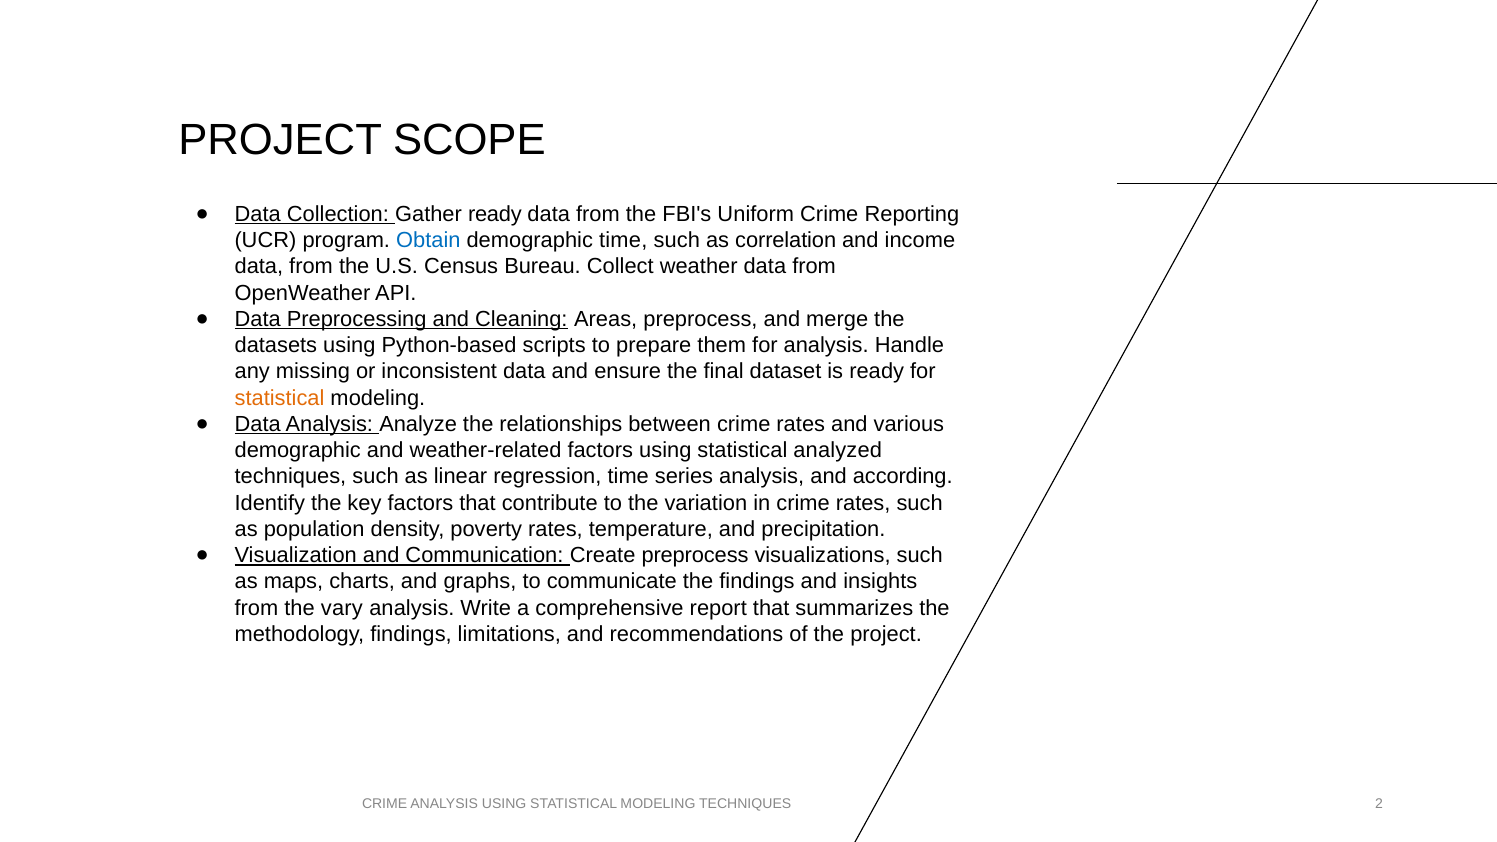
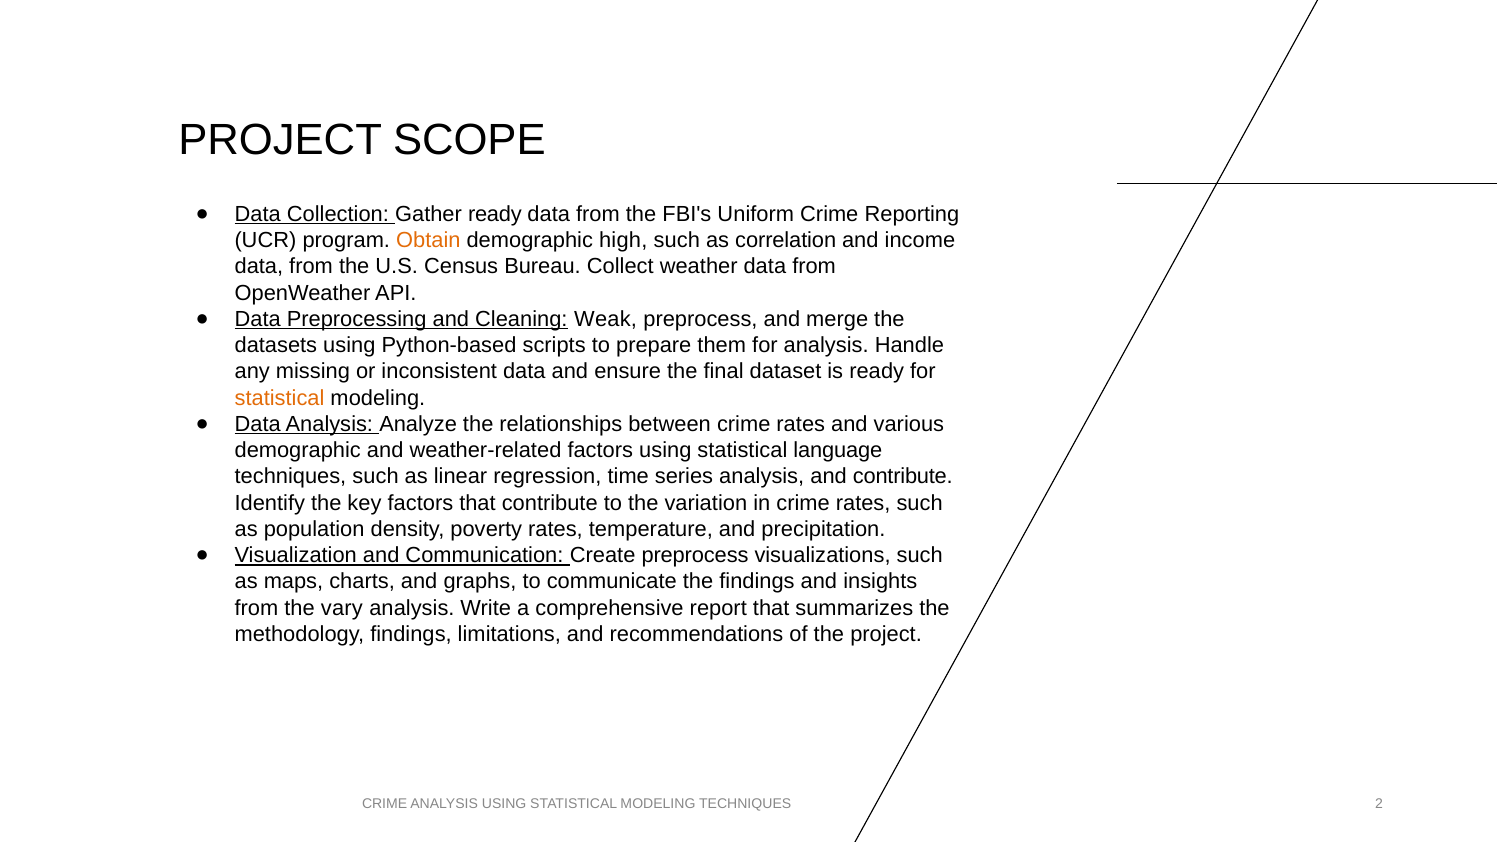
Obtain colour: blue -> orange (428, 240)
demographic time: time -> high (623, 240)
Areas: Areas -> Weak (606, 319)
analyzed: analyzed -> language (838, 450)
and according: according -> contribute (903, 477)
